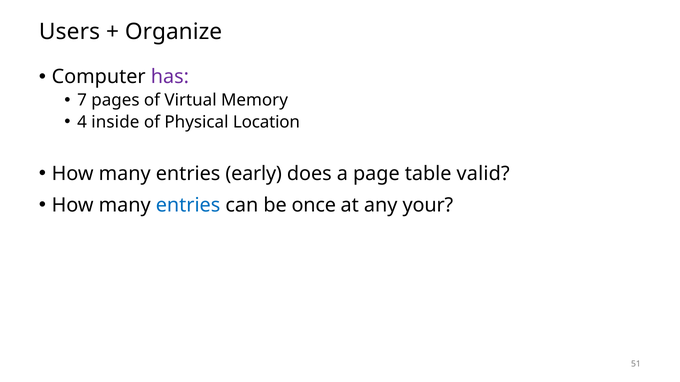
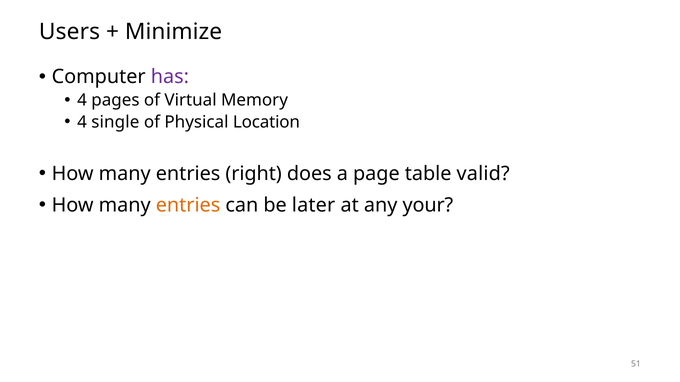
Organize: Organize -> Minimize (174, 32)
7: 7 -> 4 (82, 100)
inside: inside -> single (115, 122)
early: early -> right (254, 174)
entries colour: blue -> orange (188, 205)
once: once -> later (314, 205)
